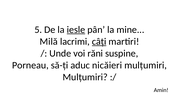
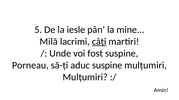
iesle underline: present -> none (76, 30)
răni: răni -> fost (95, 54)
aduc nicăieri: nicăieri -> suspine (107, 66)
